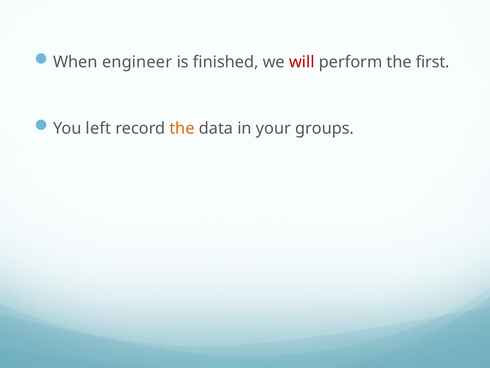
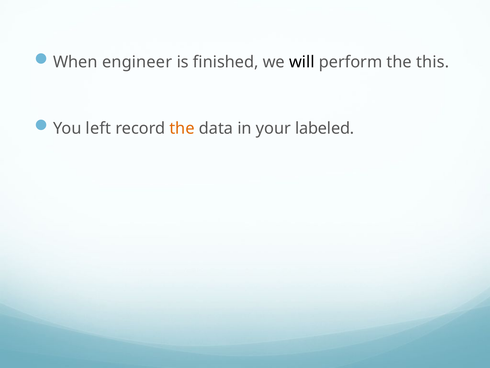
will colour: red -> black (302, 62)
first: first -> this (433, 62)
groups: groups -> labeled (325, 128)
